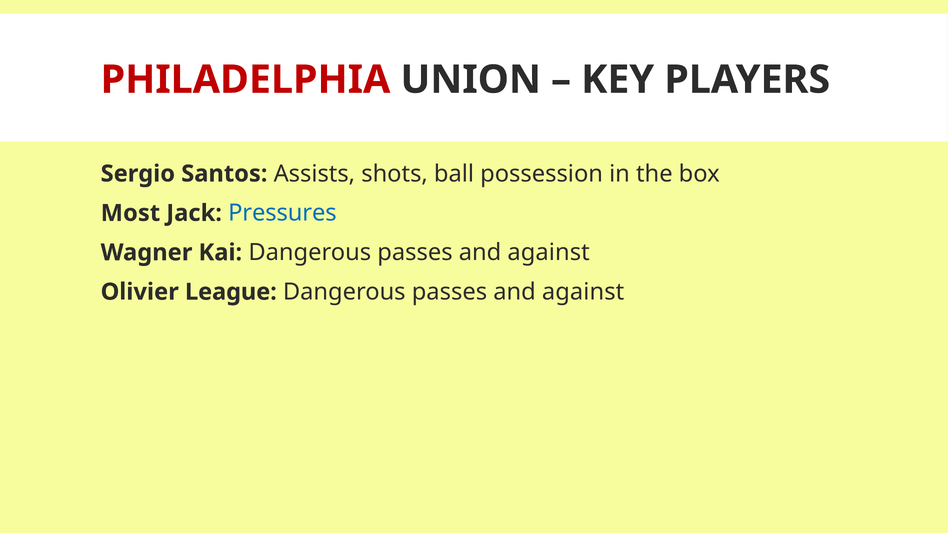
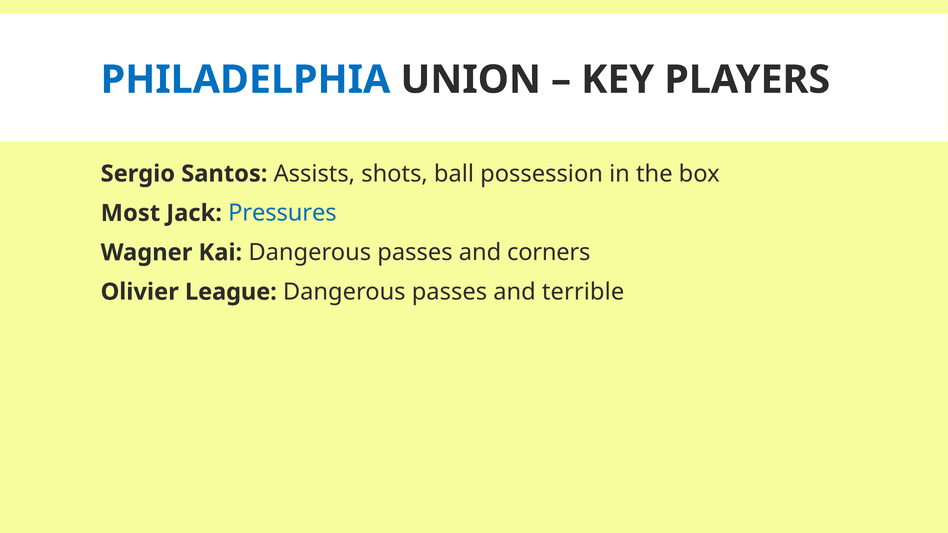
PHILADELPHIA colour: red -> blue (245, 80)
against: against -> corners (549, 253)
against: against -> terrible (583, 292)
